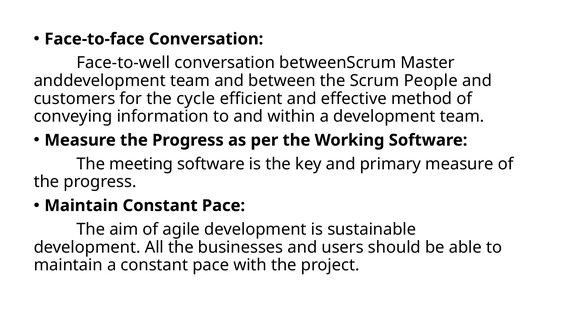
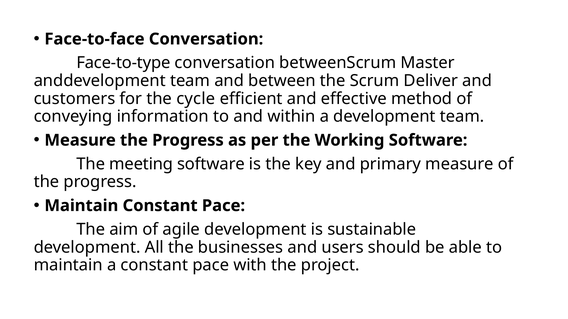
Face-to-well: Face-to-well -> Face-to-type (123, 63)
People: People -> Deliver (431, 81)
